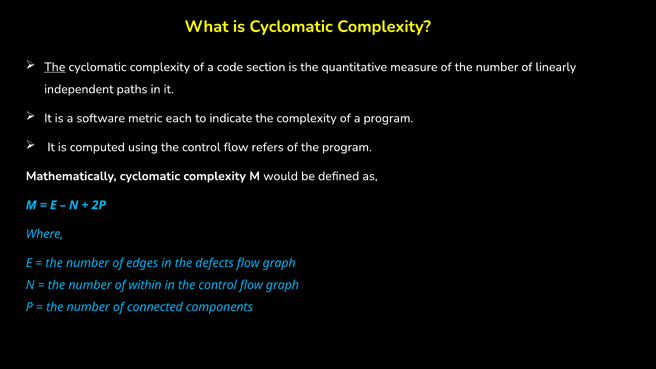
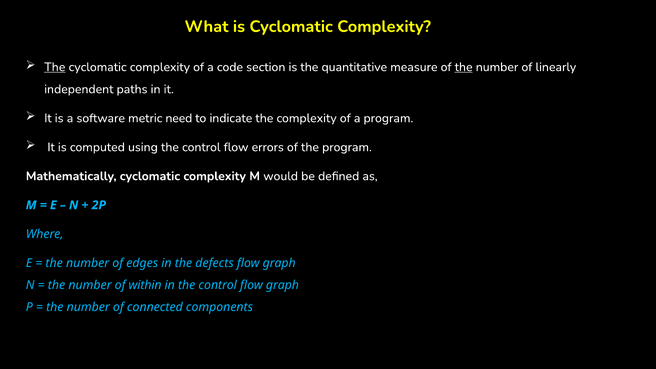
the underline: none -> present (464, 67)
each: each -> need (179, 118)
refers: refers -> errors (268, 147)
